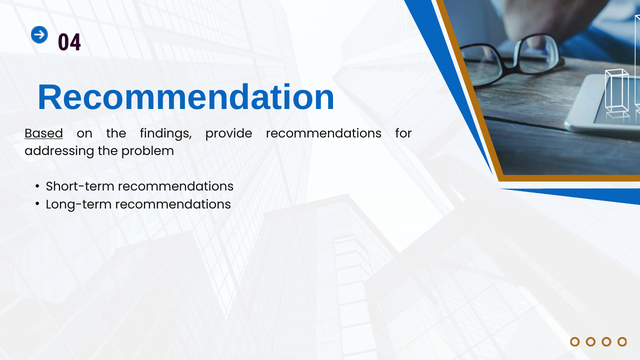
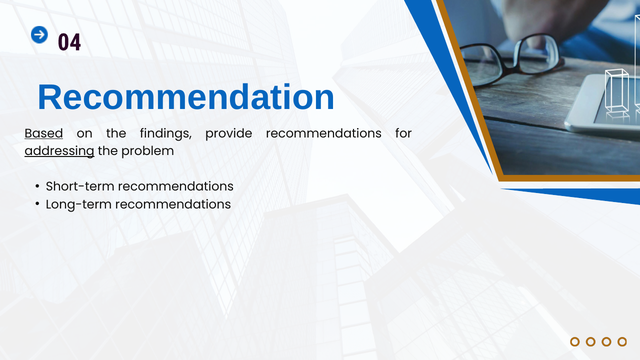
addressing underline: none -> present (60, 151)
